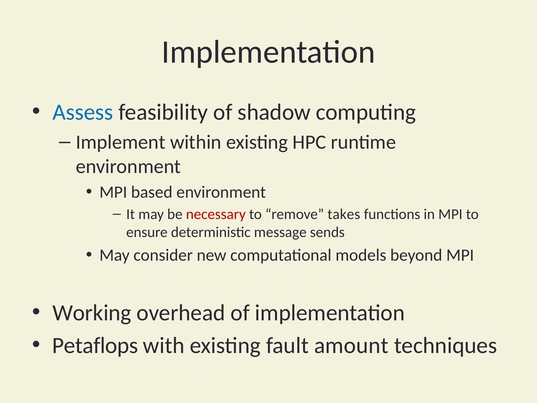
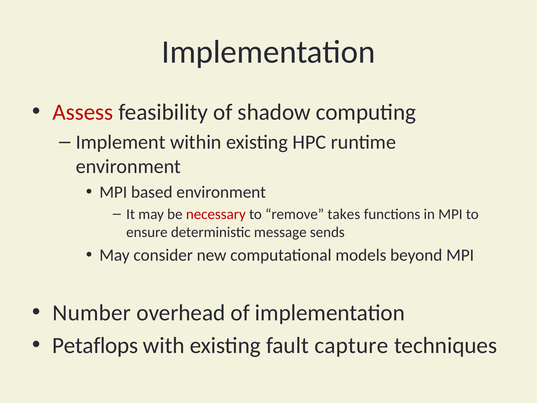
Assess colour: blue -> red (83, 112)
Working: Working -> Number (92, 313)
amount: amount -> capture (351, 345)
